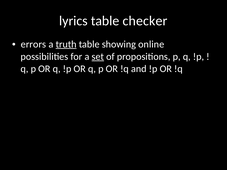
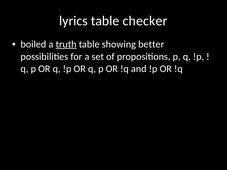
errors: errors -> boiled (33, 44)
online: online -> better (151, 44)
set underline: present -> none (98, 57)
